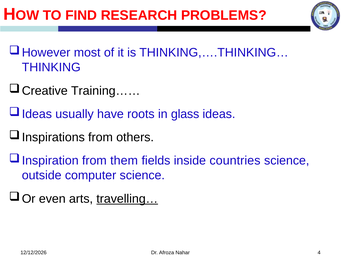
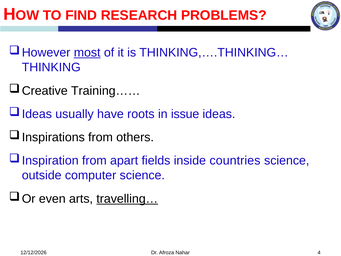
most underline: none -> present (87, 53)
glass: glass -> issue (185, 114)
them: them -> apart (124, 160)
